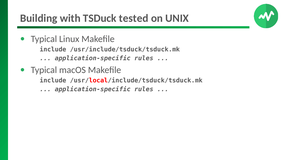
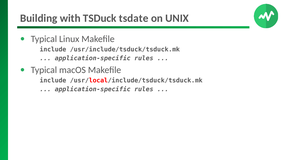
tested: tested -> tsdate (134, 18)
